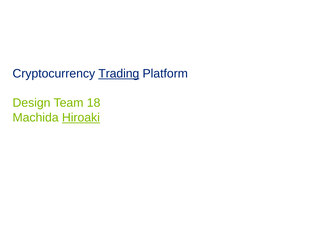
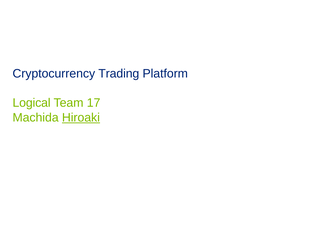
Trading underline: present -> none (119, 73)
Design: Design -> Logical (32, 103)
18: 18 -> 17 (94, 103)
